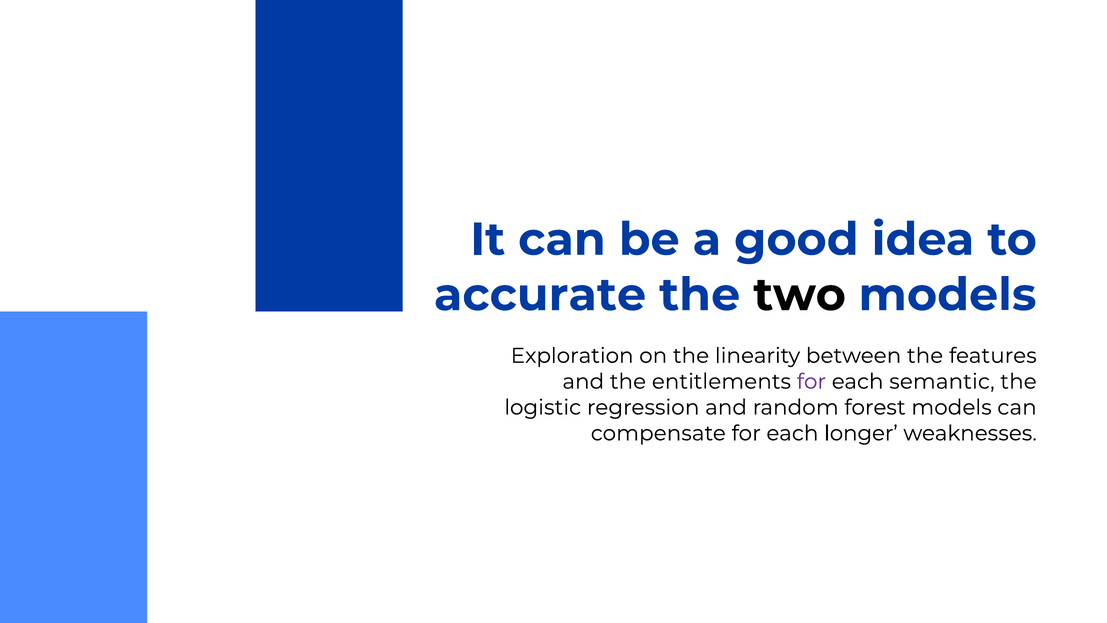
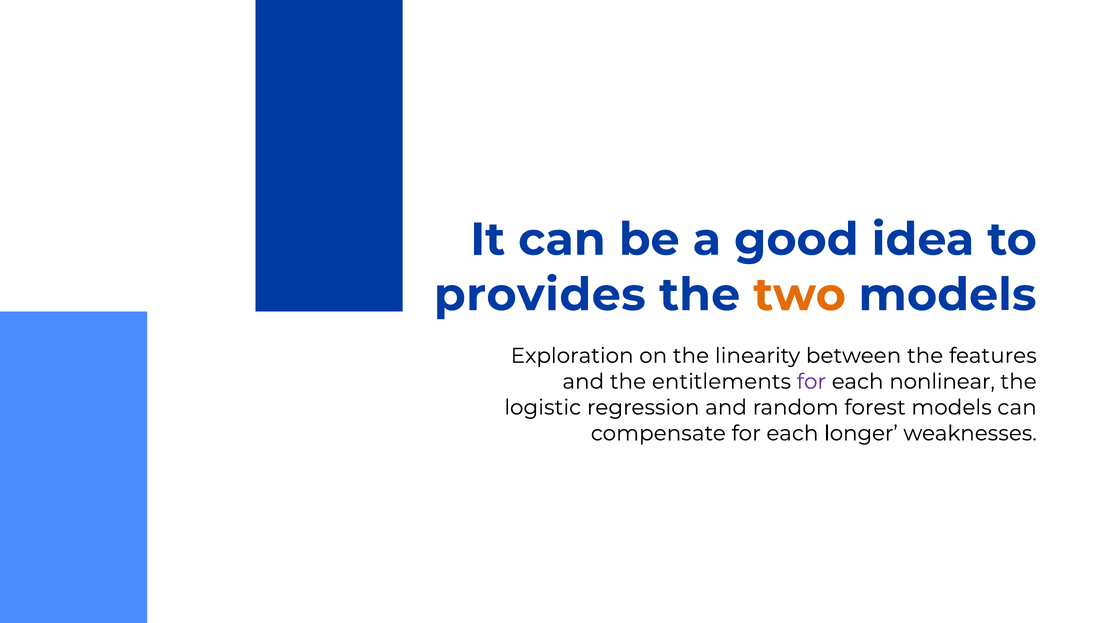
accurate: accurate -> provides (540, 295)
two colour: black -> orange (800, 295)
semantic: semantic -> nonlinear (942, 381)
